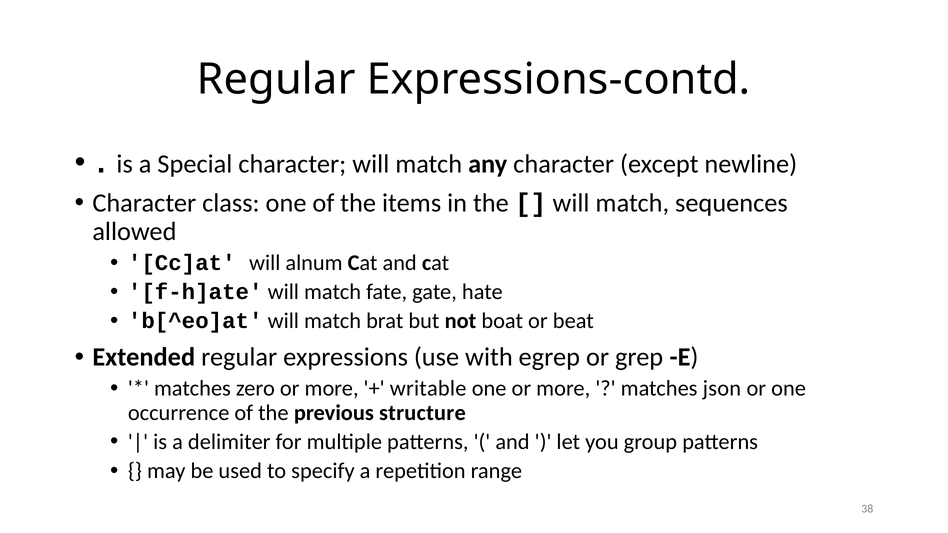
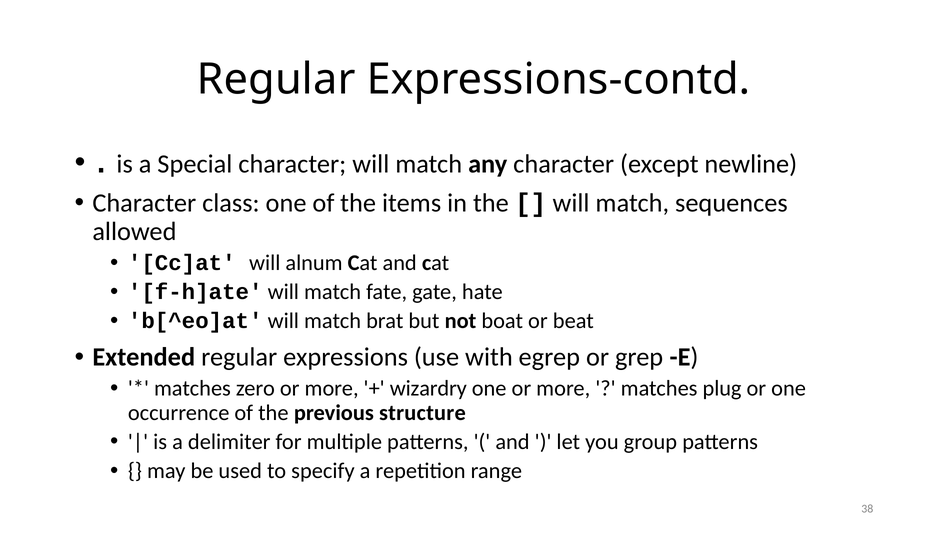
writable: writable -> wizardry (428, 389)
json: json -> plug (722, 389)
